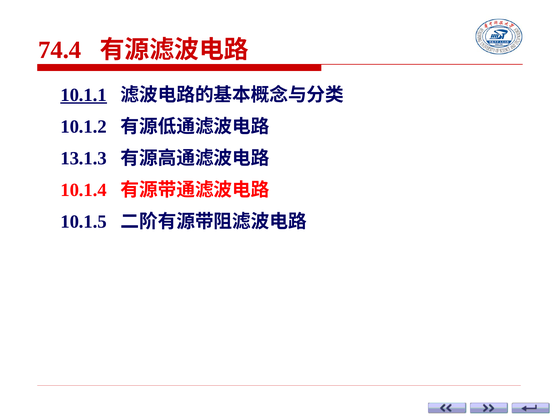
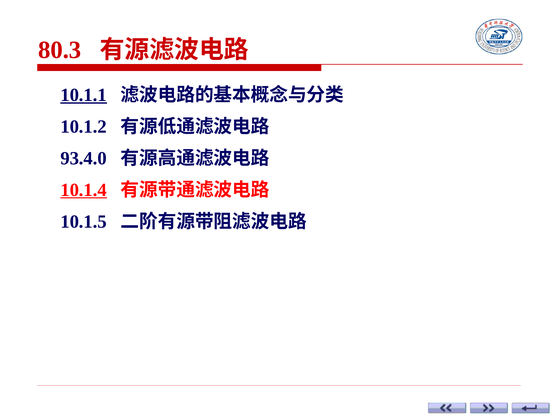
74.4: 74.4 -> 80.3 (60, 50)
13.1.3: 13.1.3 -> 93.4.0 (84, 158)
10.1.4 underline: none -> present (84, 190)
